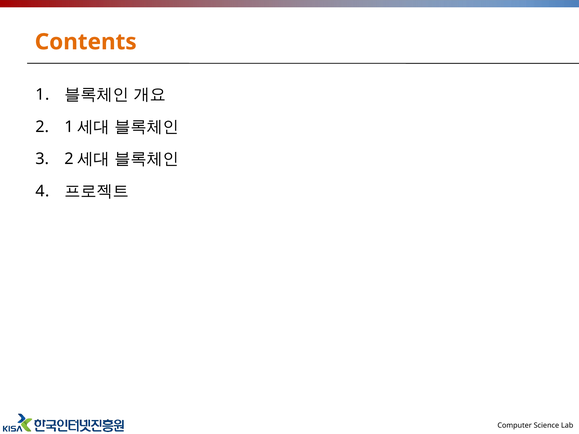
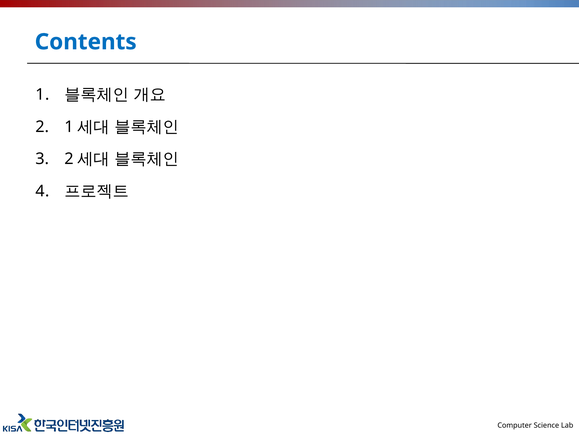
Contents colour: orange -> blue (86, 42)
